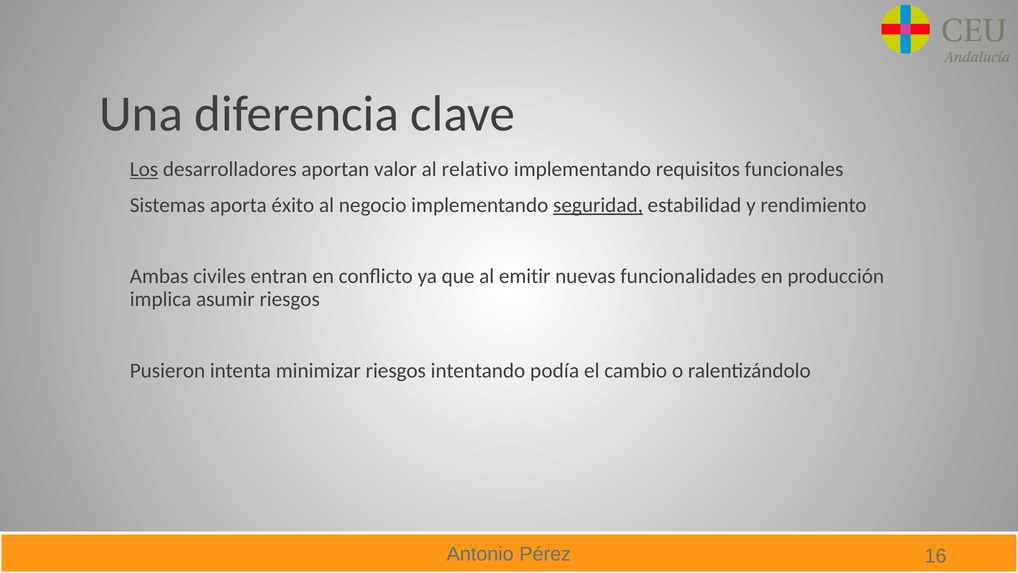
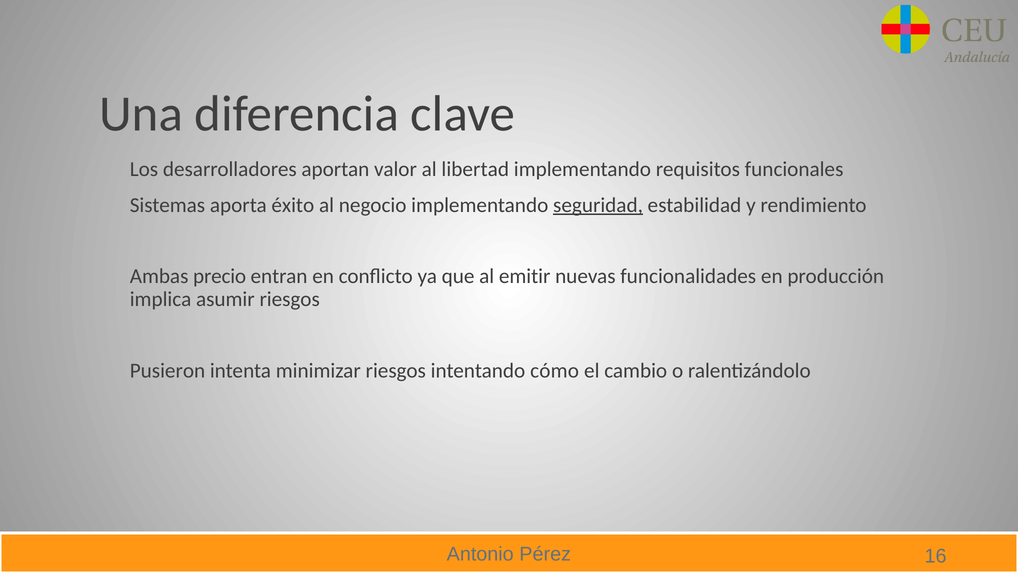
Los underline: present -> none (144, 169)
relativo: relativo -> libertad (475, 169)
civiles: civiles -> precio (220, 276)
podía: podía -> cómo (555, 370)
